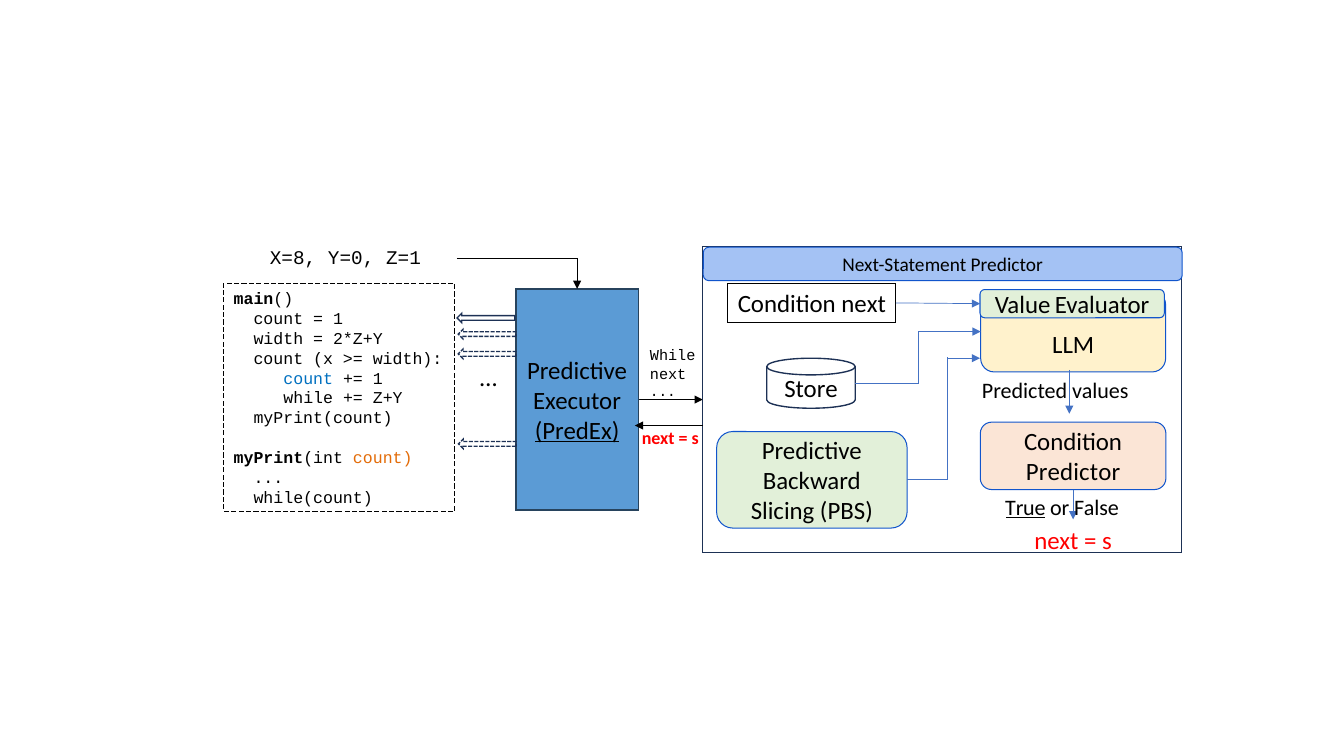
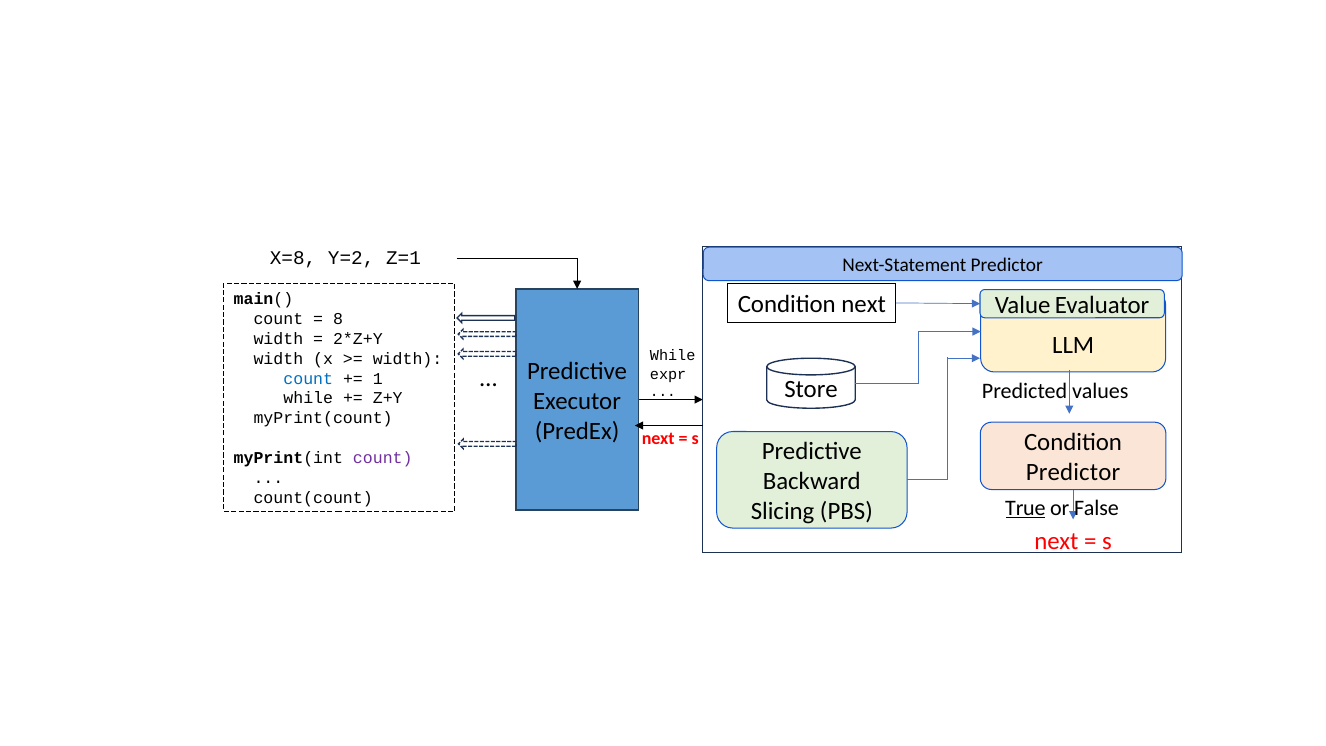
Y=0: Y=0 -> Y=2 (351, 258)
1: 1 -> 8 (338, 319)
count: count -> width (278, 359)
next: next -> expr (668, 374)
PredEx underline: present -> none (577, 431)
count colour: orange -> purple (383, 458)
while(count: while(count -> count(count (313, 498)
